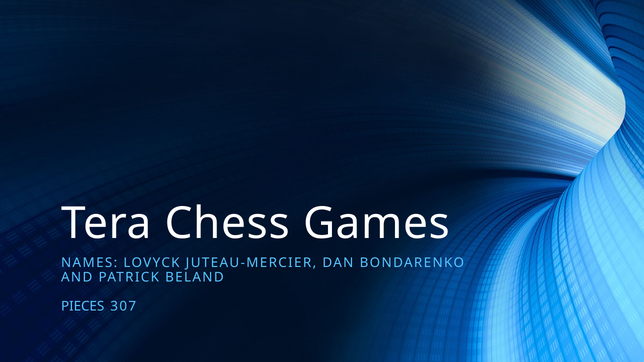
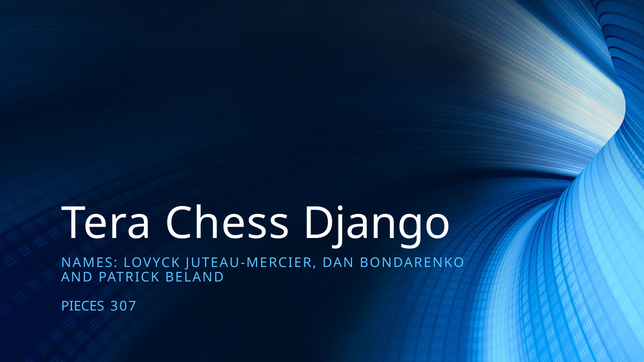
Games: Games -> Django (377, 224)
